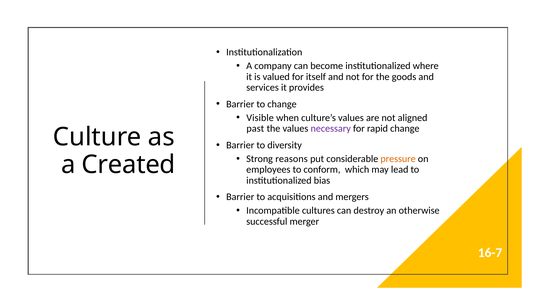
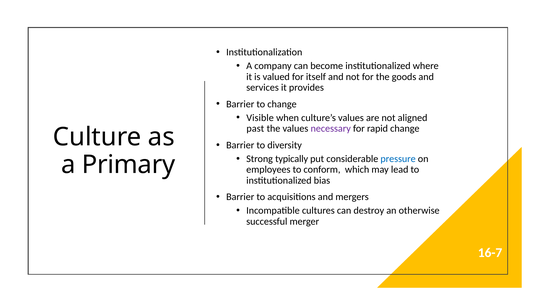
reasons: reasons -> typically (292, 158)
pressure colour: orange -> blue (398, 158)
Created: Created -> Primary (129, 164)
